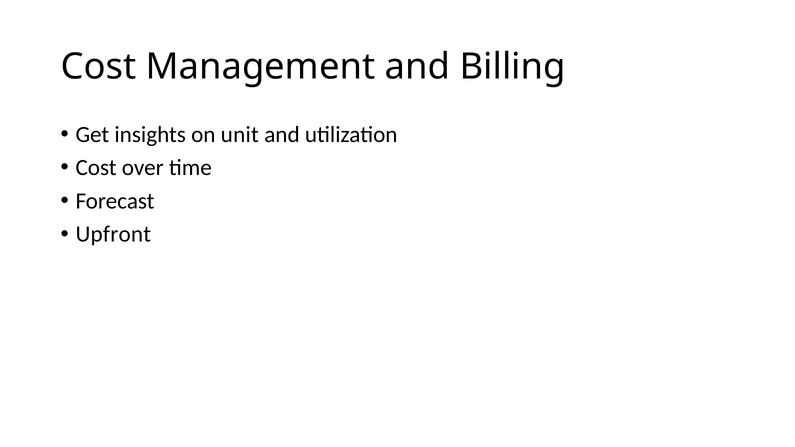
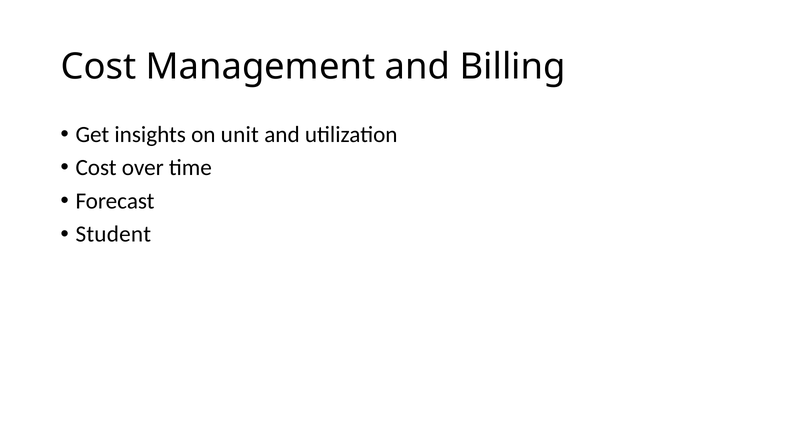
Upfront: Upfront -> Student (113, 234)
